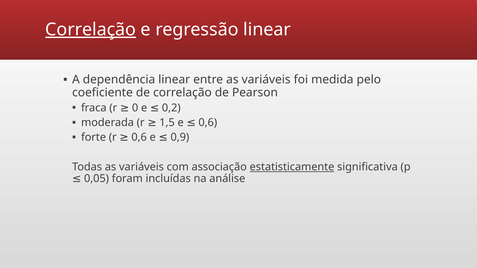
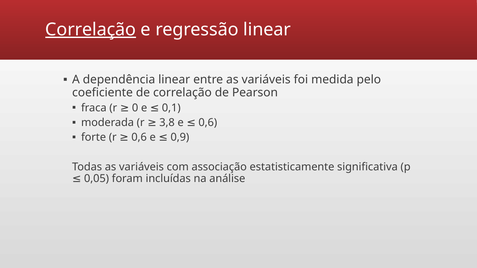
0,2: 0,2 -> 0,1 (171, 108)
1,5: 1,5 -> 3,8 (167, 123)
estatisticamente underline: present -> none (292, 167)
